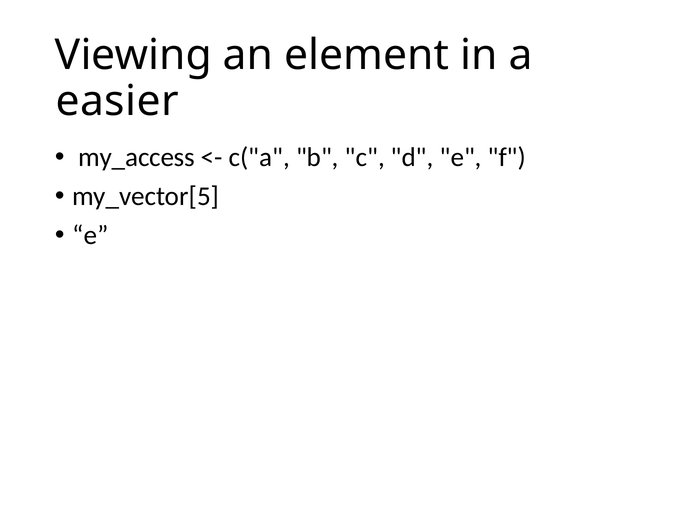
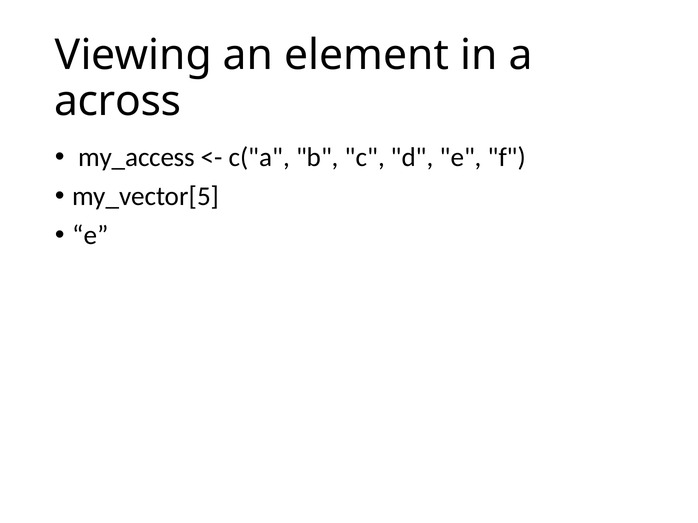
easier: easier -> across (118, 101)
